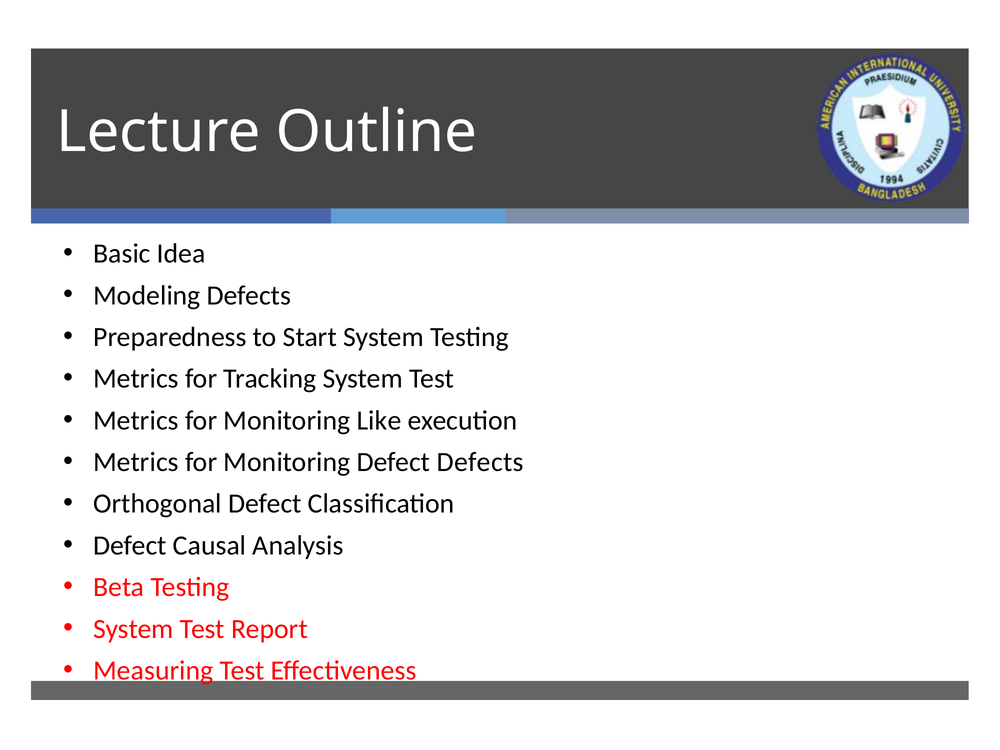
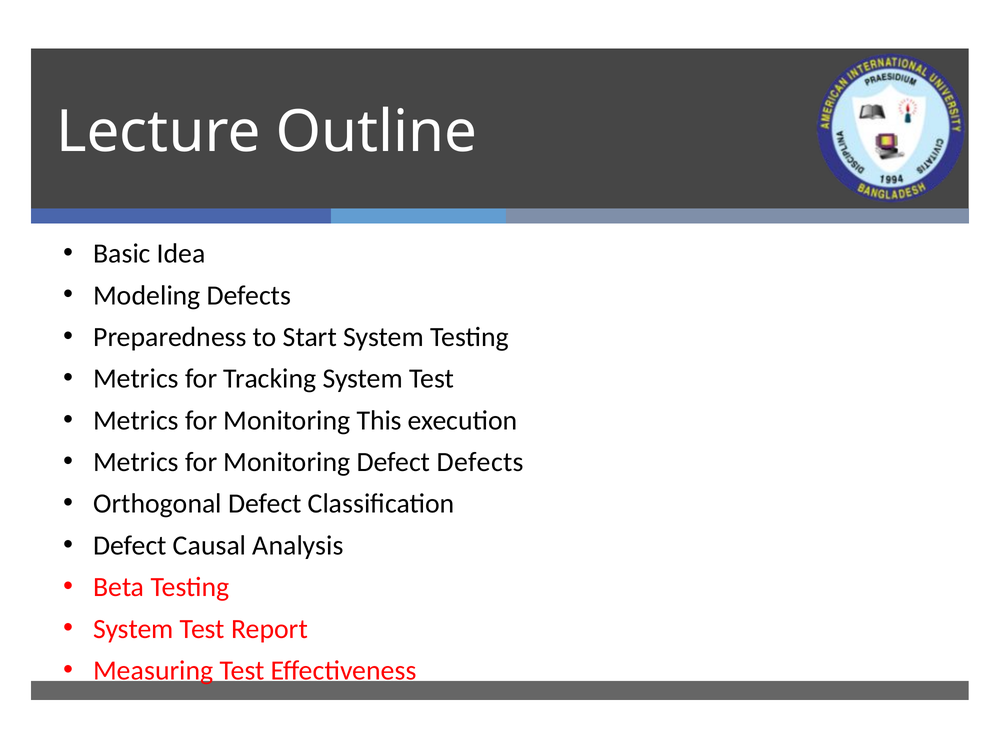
Like: Like -> This (379, 420)
